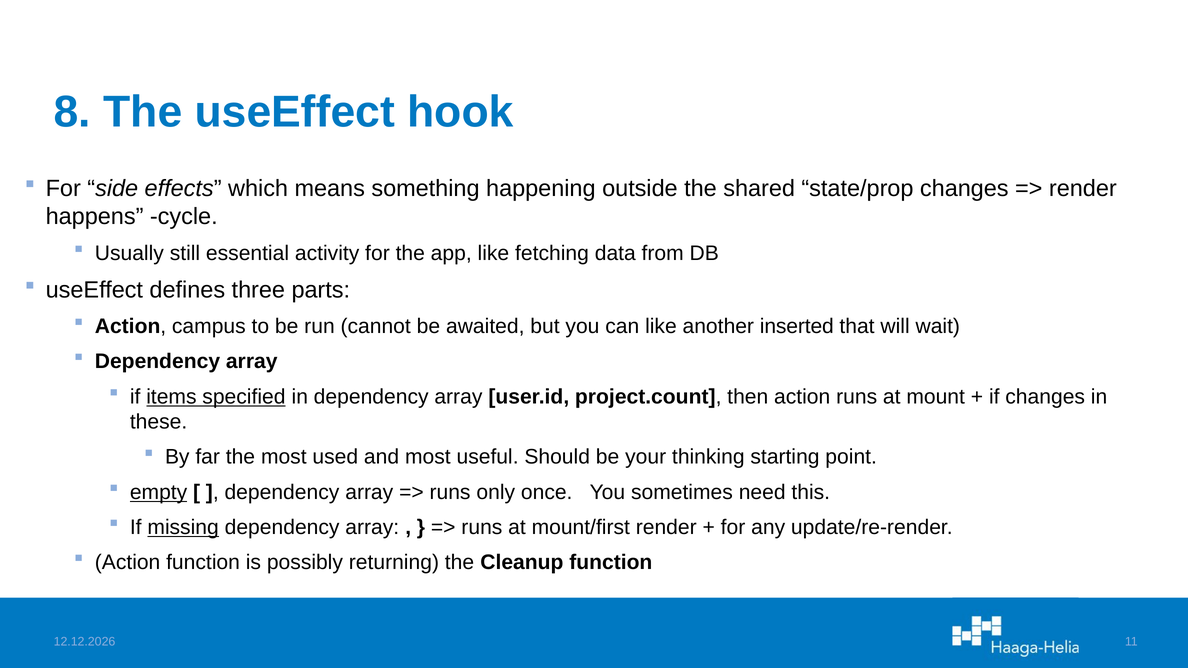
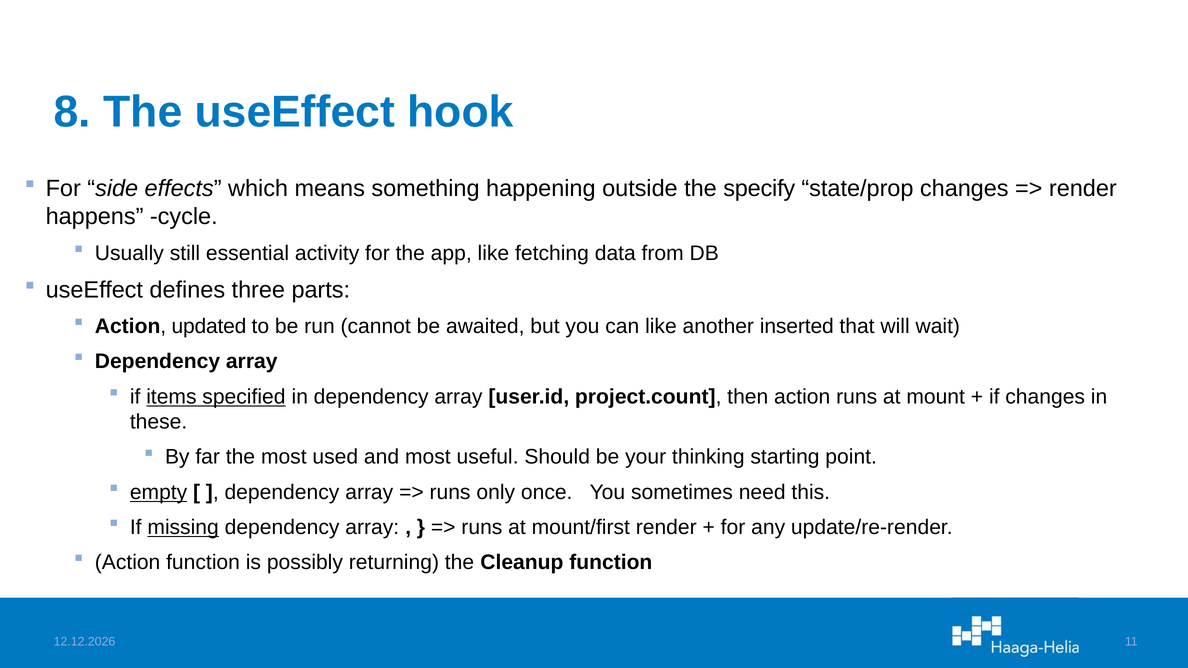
shared: shared -> specify (759, 189)
campus: campus -> updated (209, 326)
